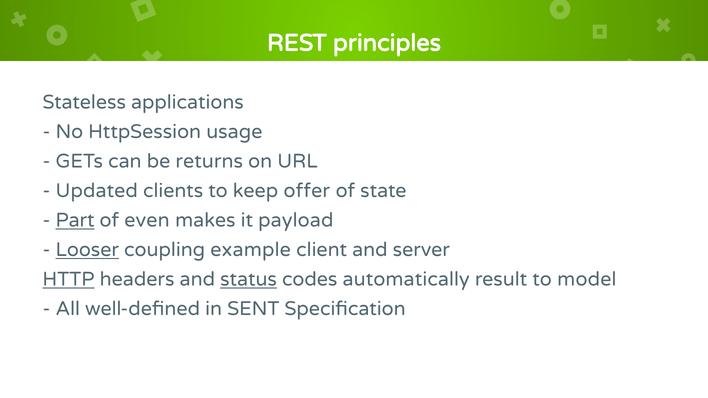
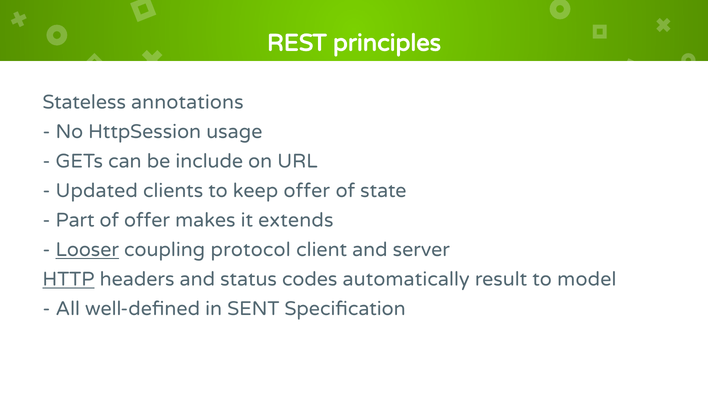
applications: applications -> annotations (187, 103)
returns: returns -> include (209, 162)
Part underline: present -> none (75, 221)
of even: even -> offer (147, 221)
payload: payload -> extends (296, 221)
example: example -> protocol (251, 250)
status underline: present -> none (249, 280)
